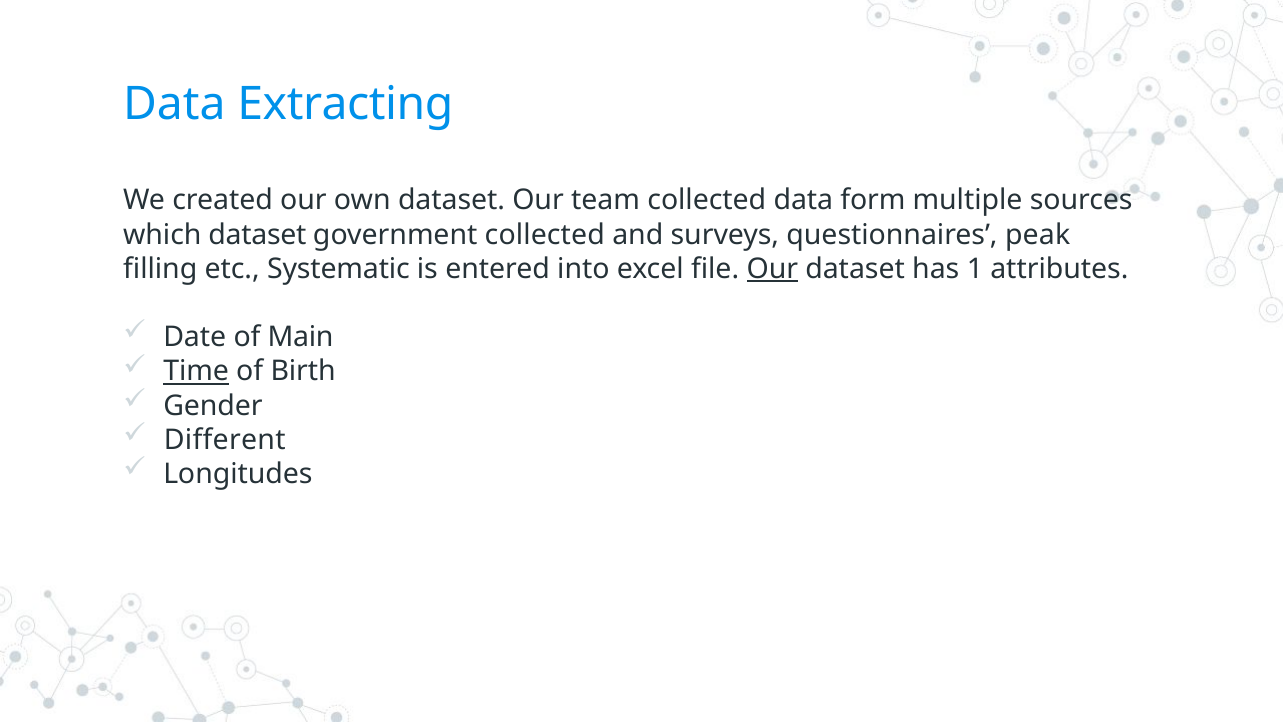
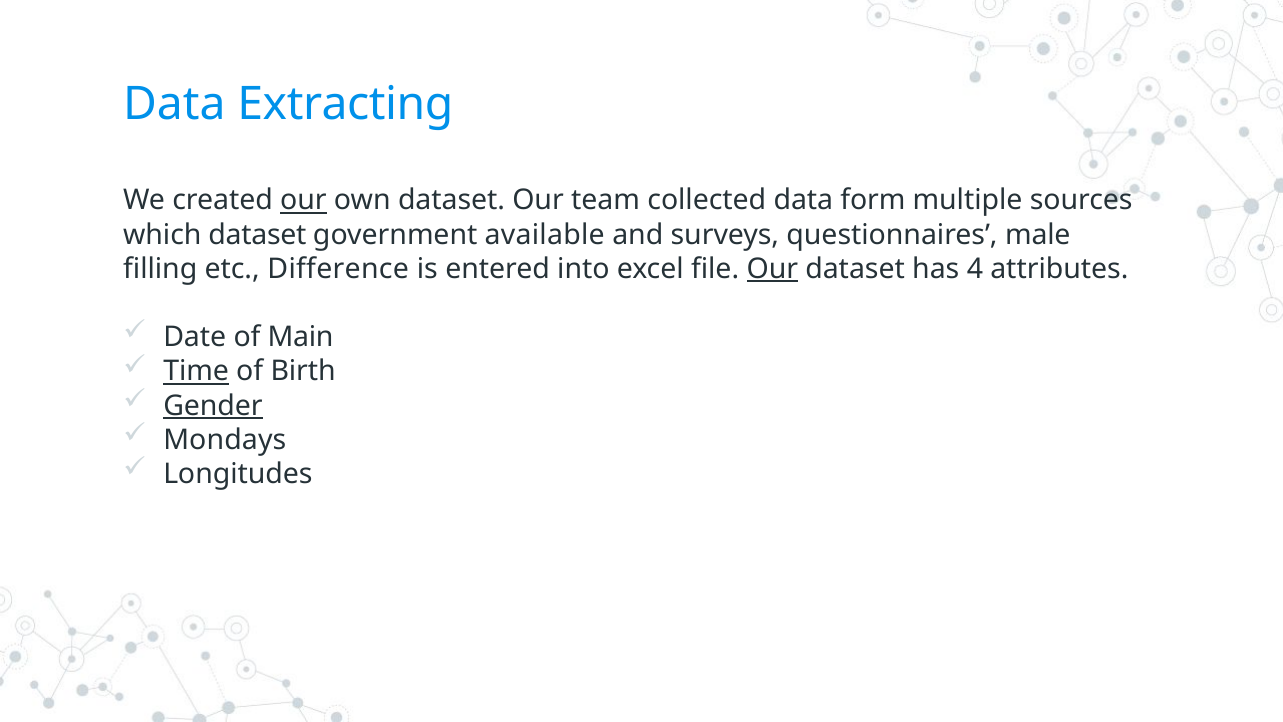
our underline: none -> present (303, 200)
government collected: collected -> available (545, 235)
peak: peak -> male (1038, 235)
Systematic: Systematic -> Difference (338, 269)
1: 1 -> 4 (975, 269)
Gender underline: none -> present (213, 406)
Different: Different -> Mondays (225, 440)
